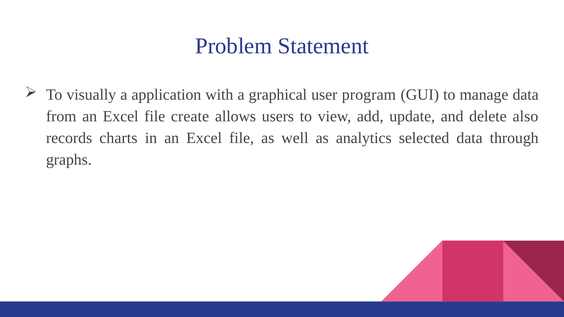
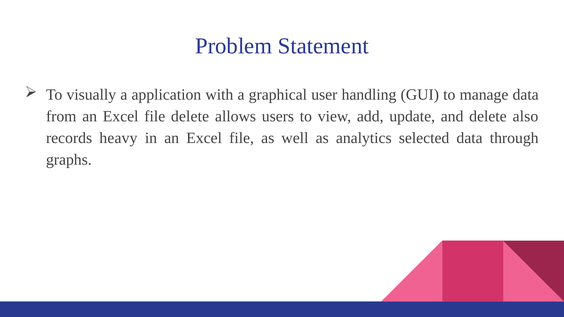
program: program -> handling (369, 95)
file create: create -> delete (190, 116)
charts: charts -> heavy (118, 138)
